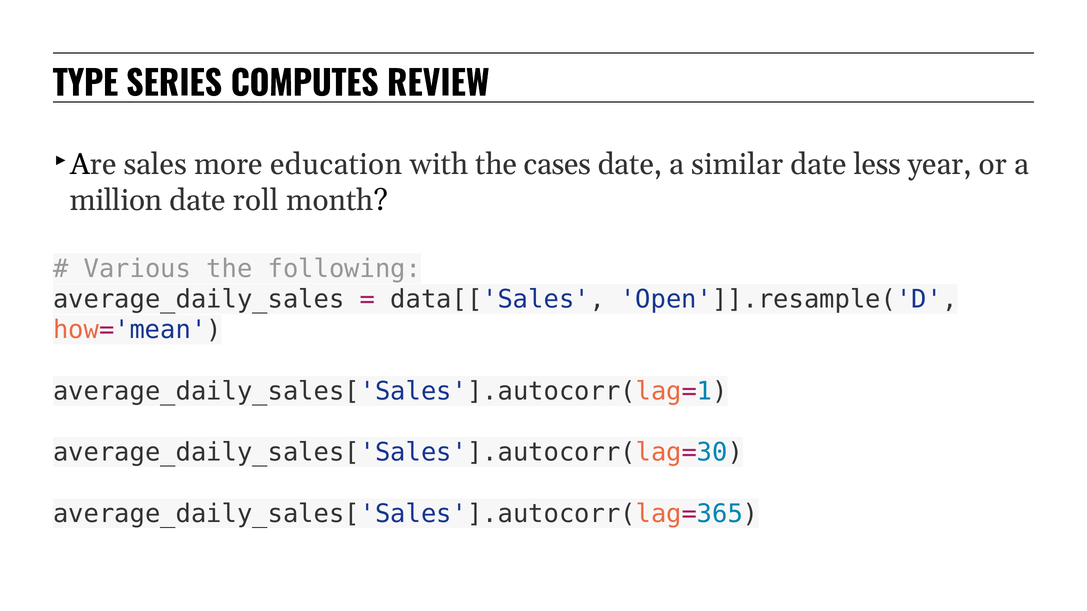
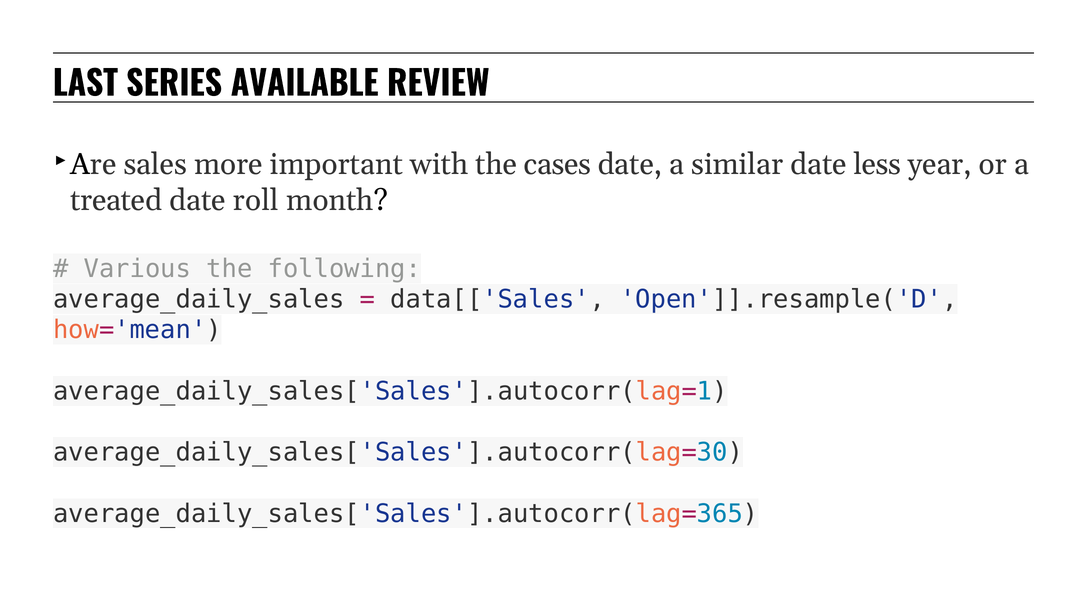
TYPE: TYPE -> LAST (85, 84)
COMPUTES: COMPUTES -> AVAILABLE (305, 84)
education: education -> important (336, 164)
million: million -> treated (116, 200)
